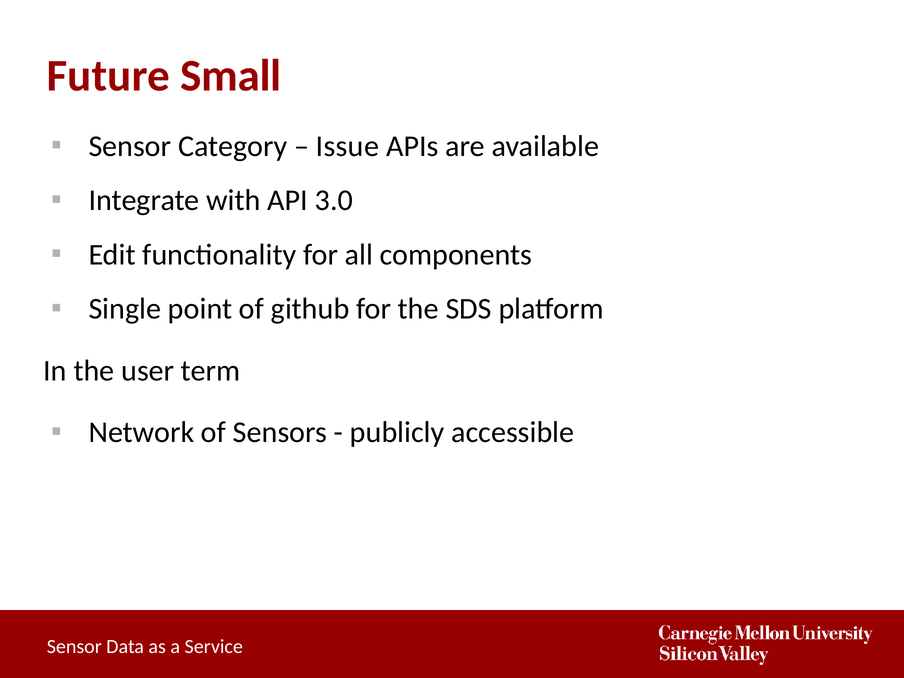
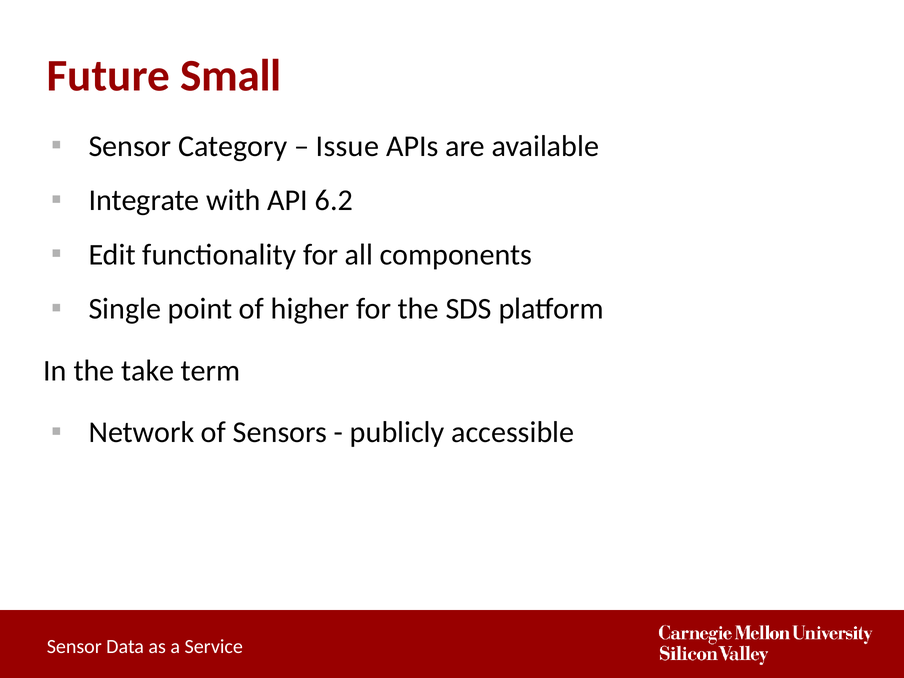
3.0: 3.0 -> 6.2 (334, 200)
github: github -> higher (310, 309)
user: user -> take (148, 371)
